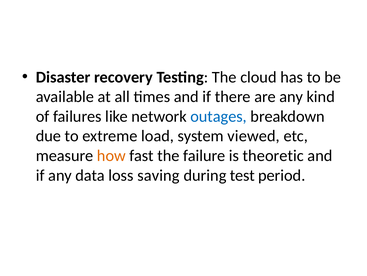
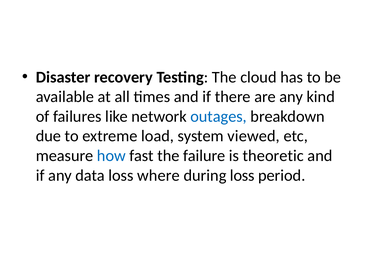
how colour: orange -> blue (111, 155)
saving: saving -> where (158, 175)
during test: test -> loss (242, 175)
